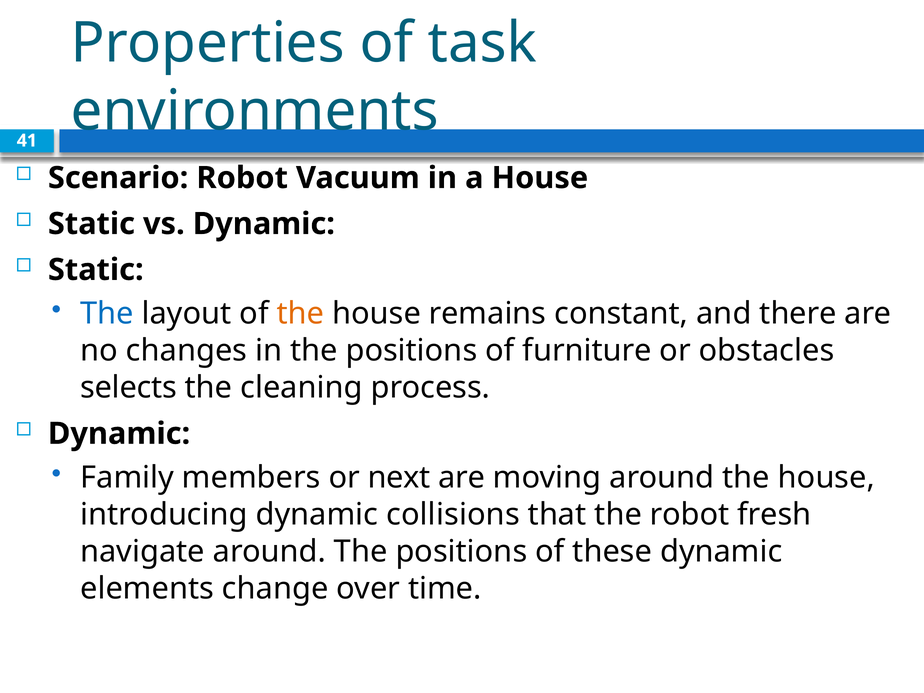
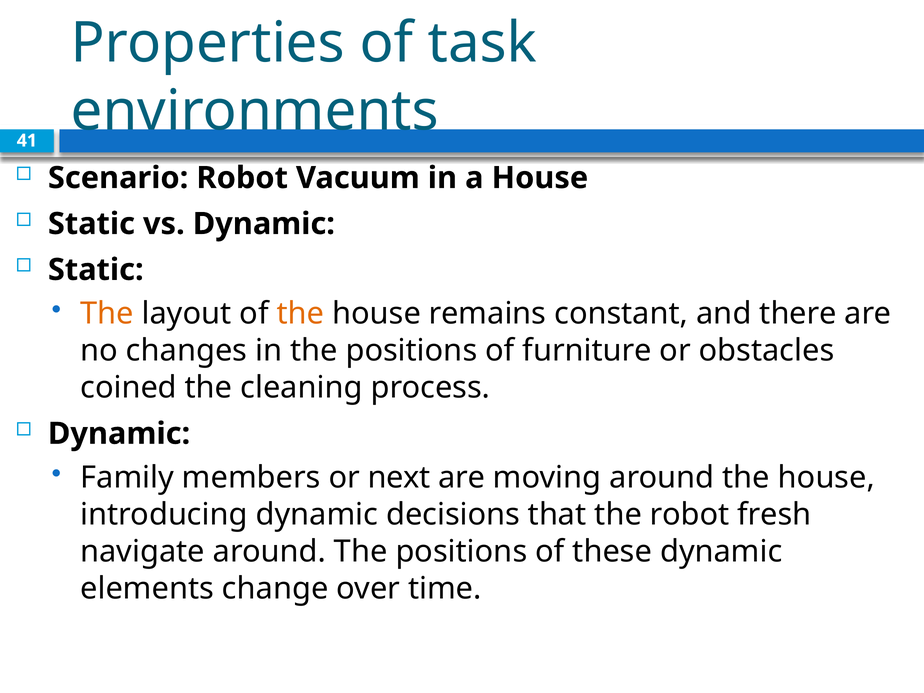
The colour: blue -> orange (107, 314)
selects: selects -> coined (129, 388)
collisions: collisions -> decisions (453, 515)
